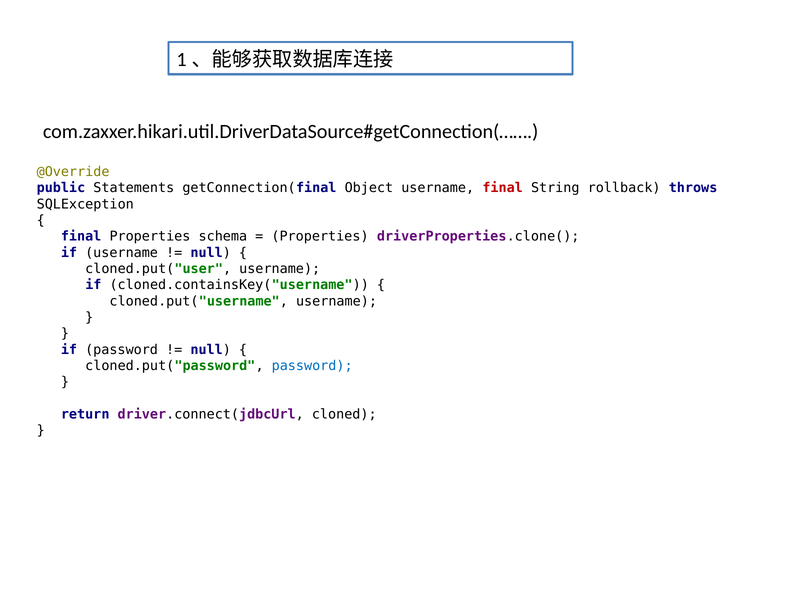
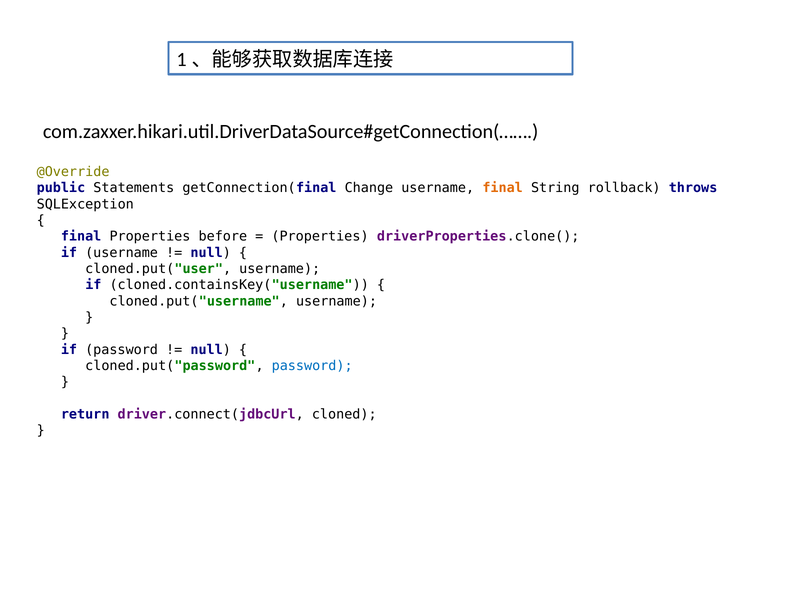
Object: Object -> Change (369, 188)
final colour: red -> orange (503, 188)
schema: schema -> before (223, 237)
